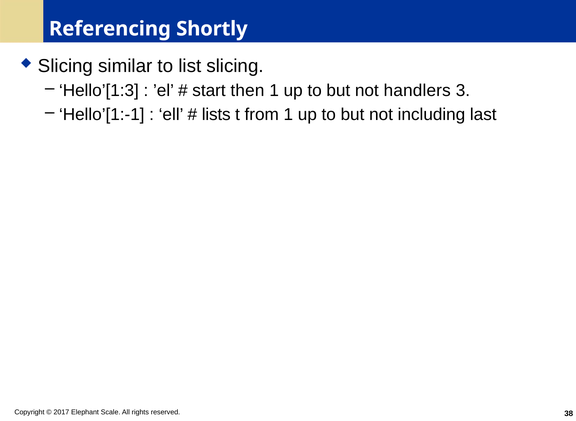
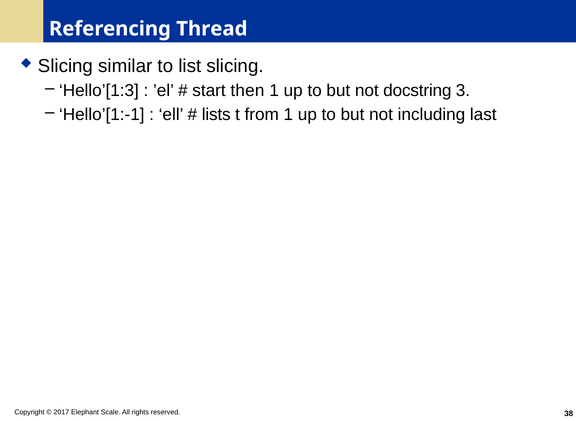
Shortly: Shortly -> Thread (212, 29)
handlers: handlers -> docstring (417, 91)
